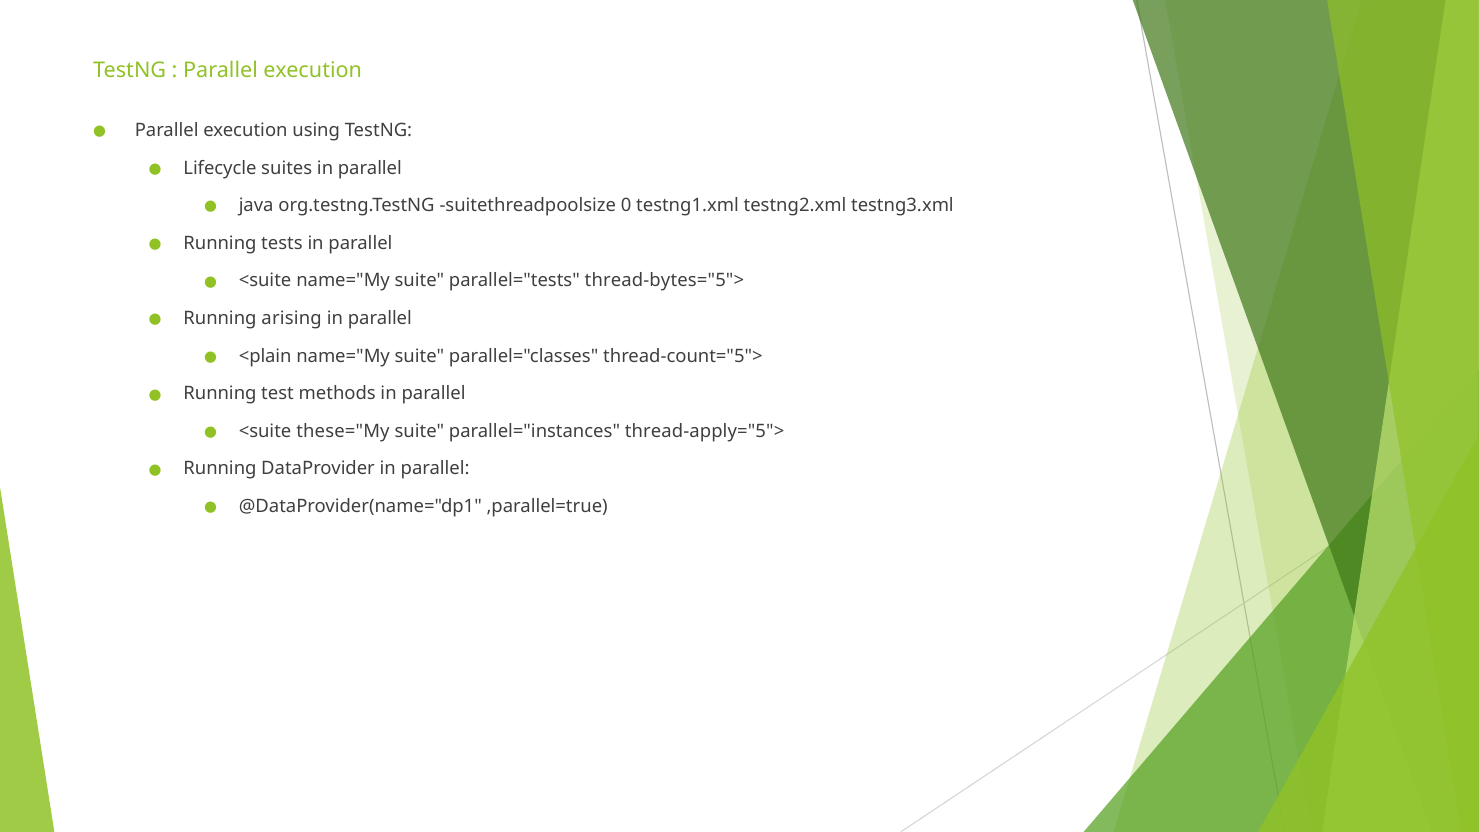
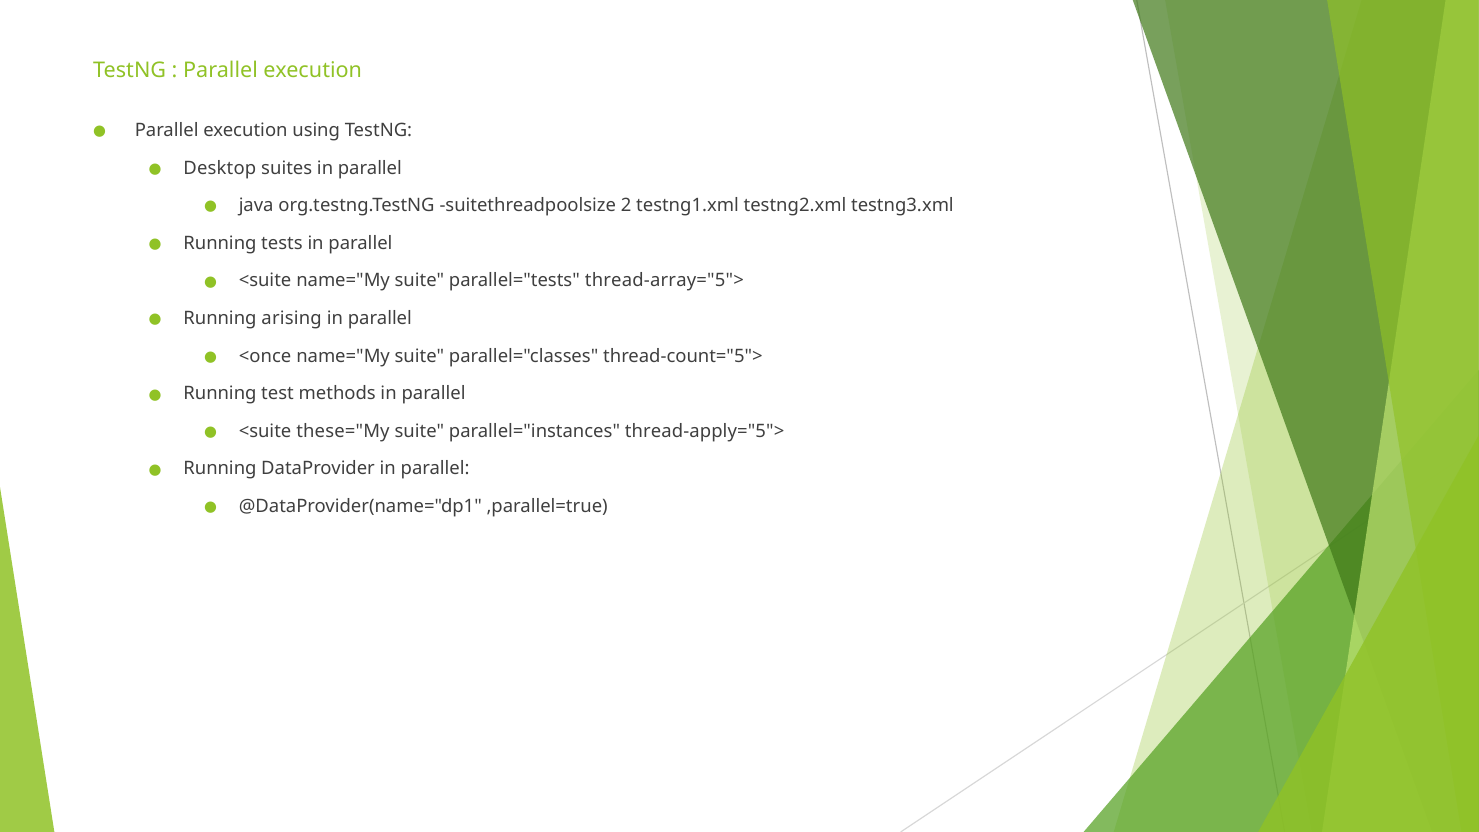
Lifecycle: Lifecycle -> Desktop (220, 168)
0: 0 -> 2 (626, 206)
thread-bytes="5">: thread-bytes="5"> -> thread-array="5"> (664, 281)
<plain: <plain -> <once (265, 356)
